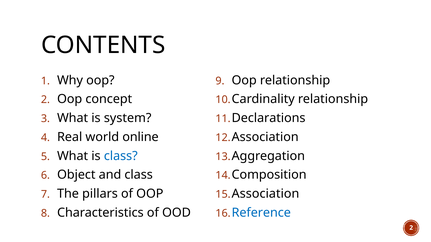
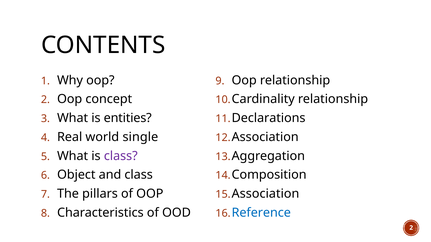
system: system -> entities (128, 118)
online: online -> single (140, 137)
class colour: blue -> purple (121, 156)
